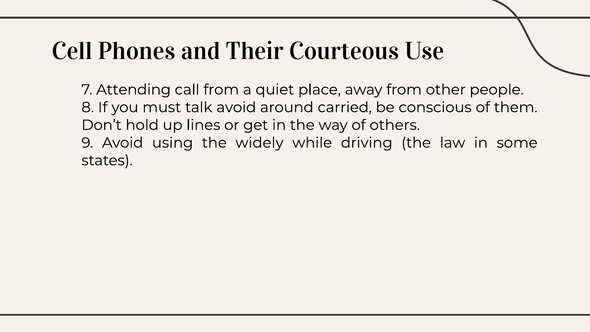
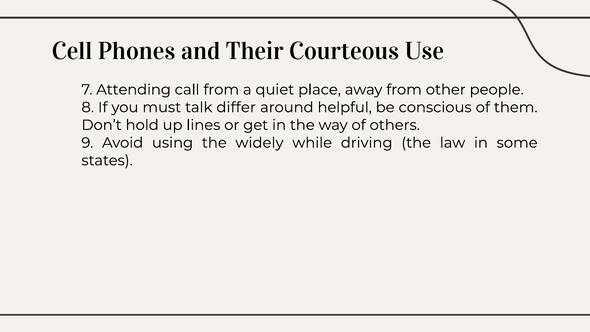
talk avoid: avoid -> differ (236, 107)
carried: carried -> helpful (345, 107)
